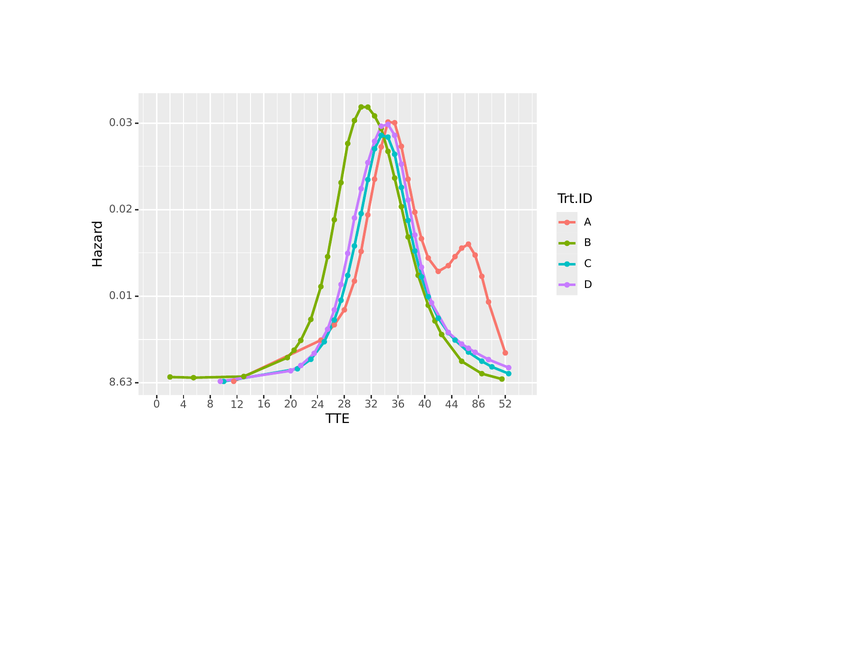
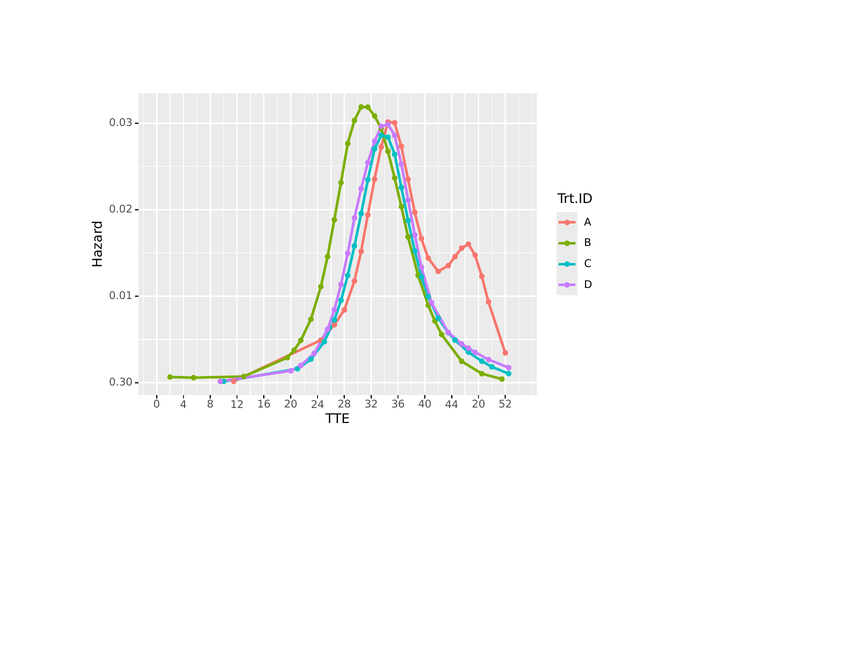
8.63: 8.63 -> 0.30 (121, 382)
44 86: 86 -> 20 (479, 405)
